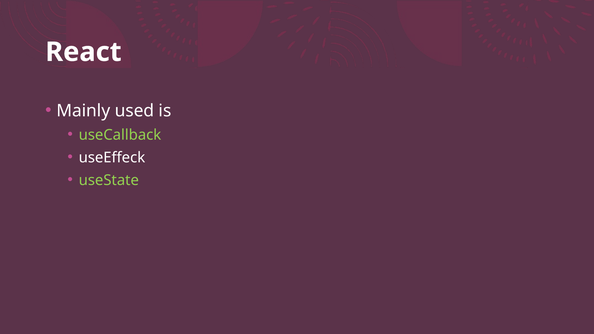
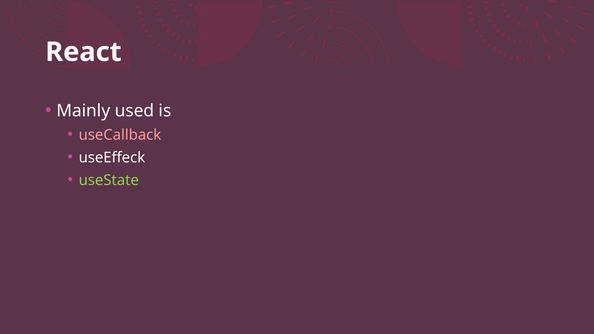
useCallback colour: light green -> pink (120, 135)
